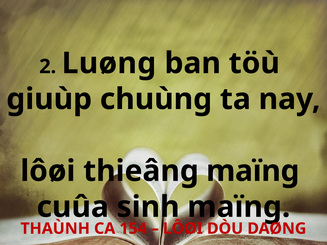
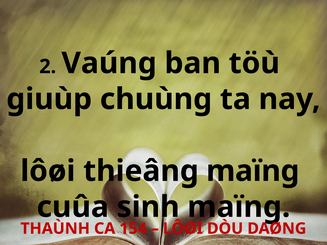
Luøng: Luøng -> Vaúng (109, 63)
